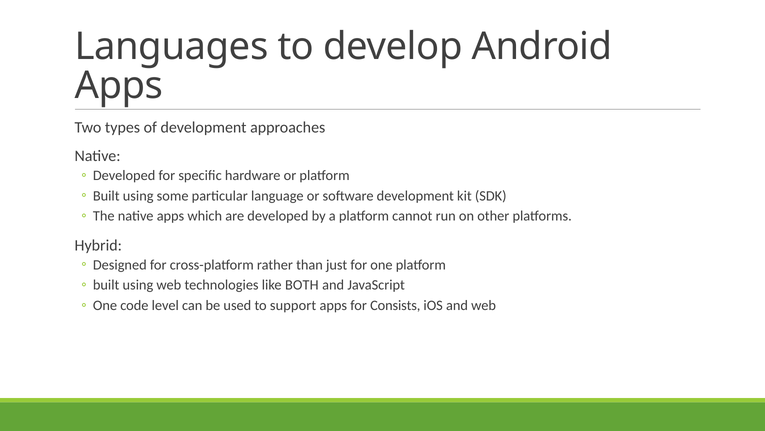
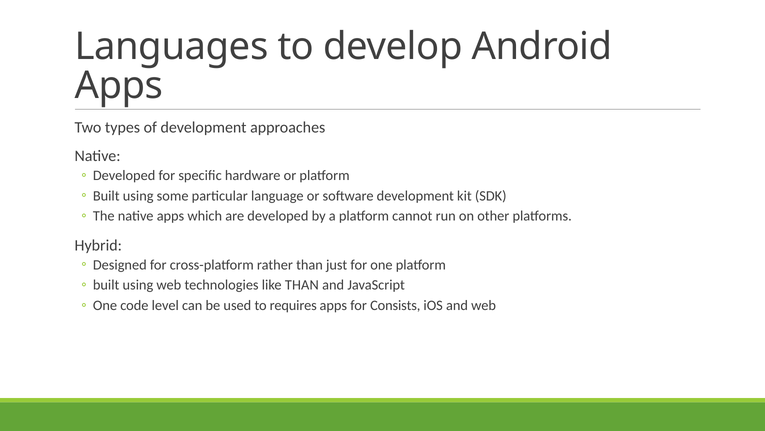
like BOTH: BOTH -> THAN (302, 285)
support: support -> requires (293, 305)
